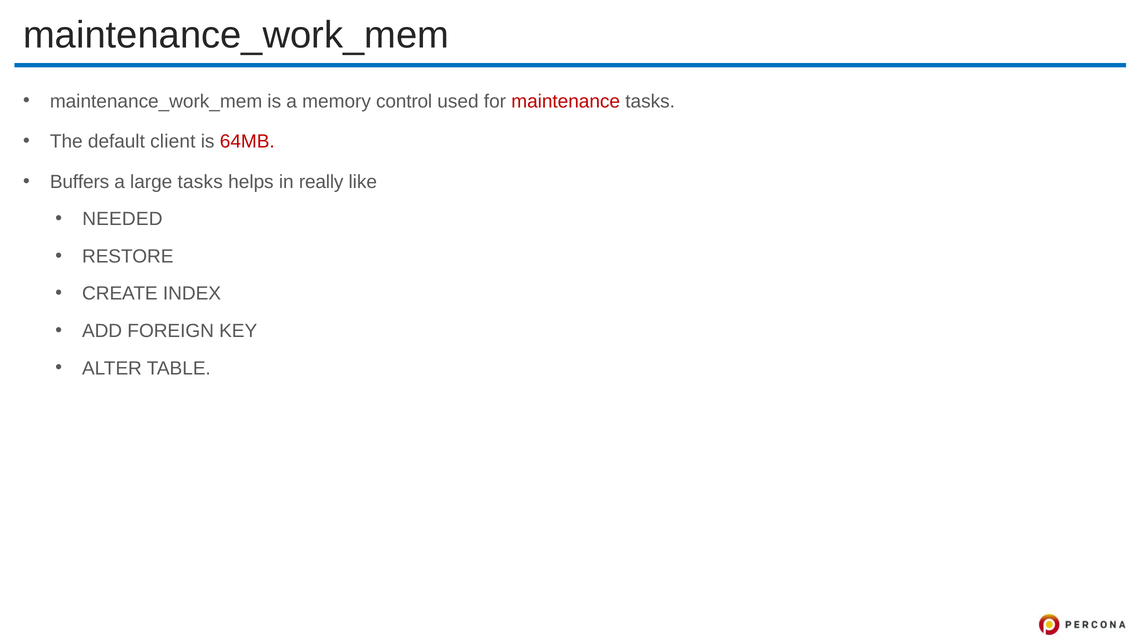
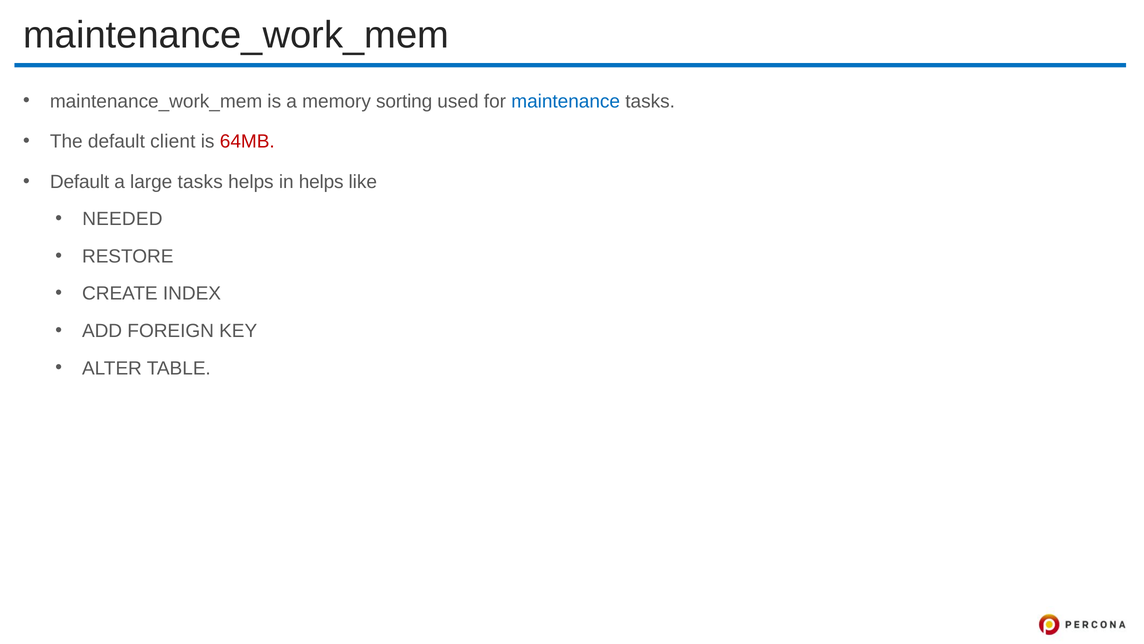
control: control -> sorting (404, 101)
maintenance colour: red -> blue (566, 101)
Buffers: Buffers -> Default (80, 182)
in really: really -> helps (321, 182)
